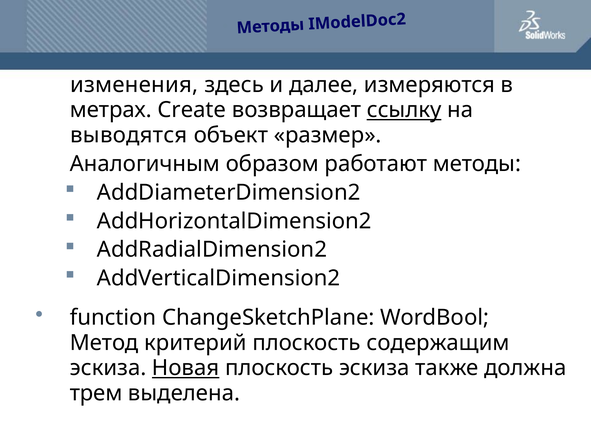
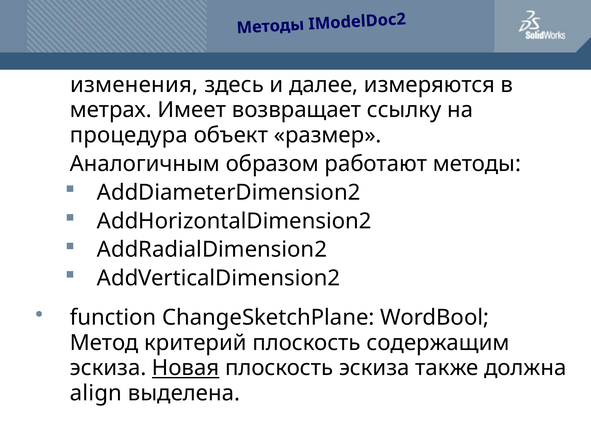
Create: Create -> Имеет (192, 110)
ссылку underline: present -> none (404, 110)
выводятся: выводятся -> процедура (129, 135)
трем: трем -> align (96, 394)
